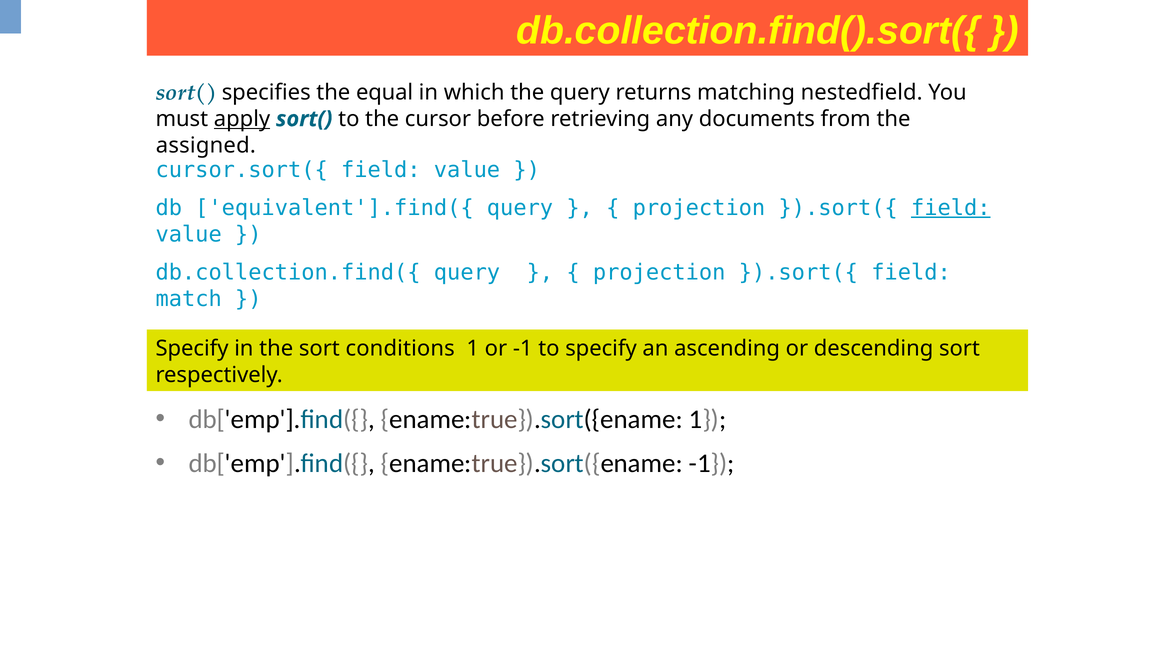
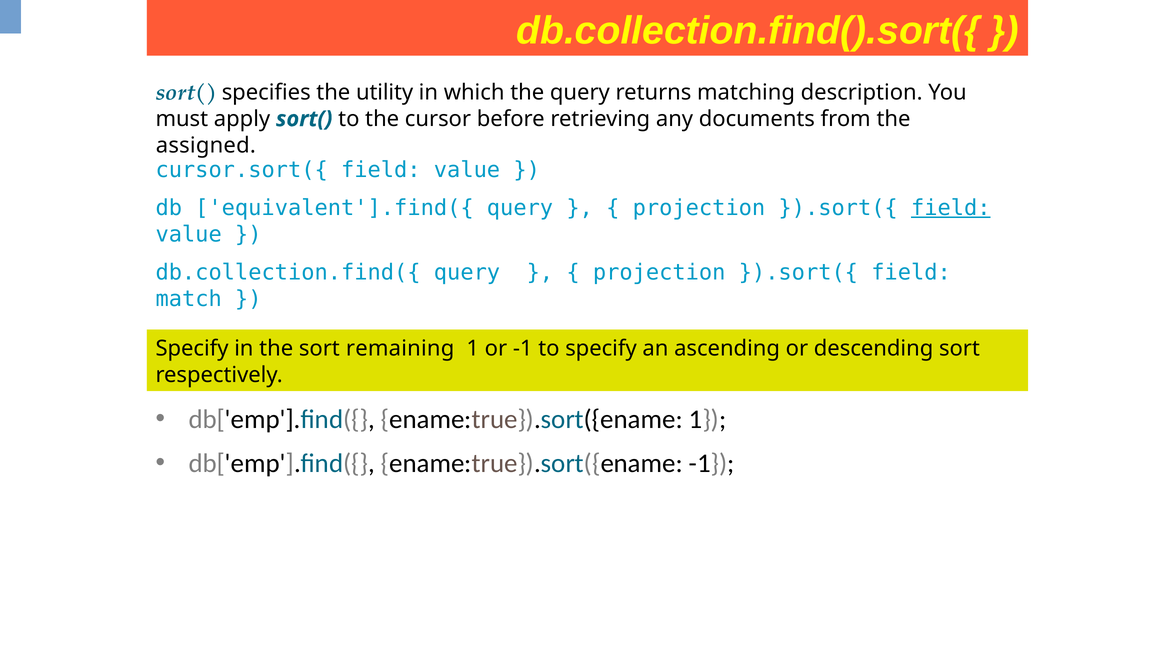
equal: equal -> utility (385, 93)
nestedfield: nestedfield -> description (862, 93)
apply underline: present -> none (242, 119)
conditions: conditions -> remaining (400, 349)
